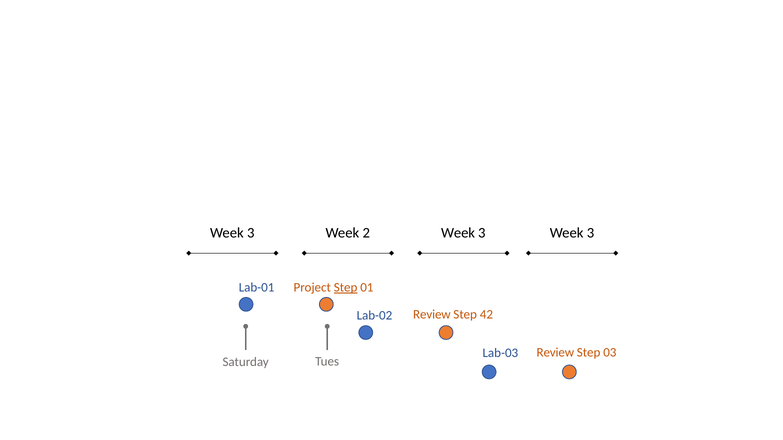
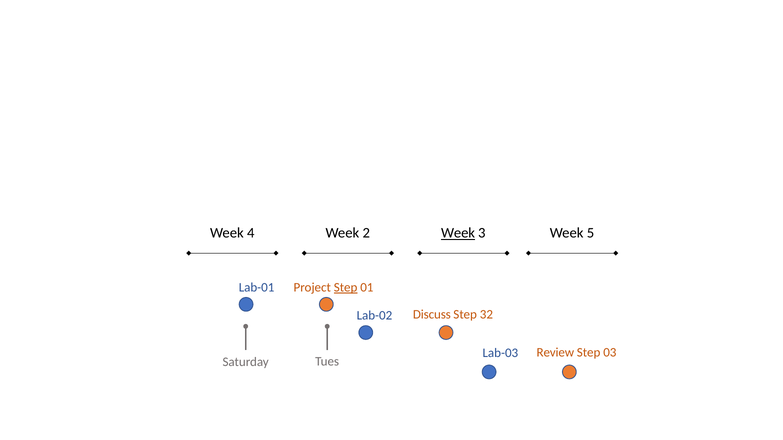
3: 3 -> 4 (251, 233)
Week underline: none -> present (458, 233)
3: 3 -> 5 (591, 233)
Lab-02 Review: Review -> Discuss (432, 315)
42: 42 -> 32 (486, 315)
